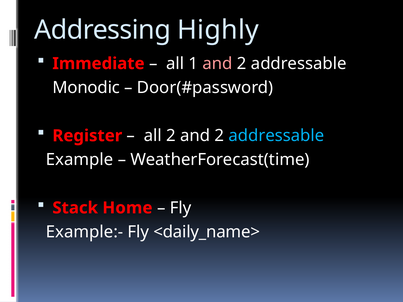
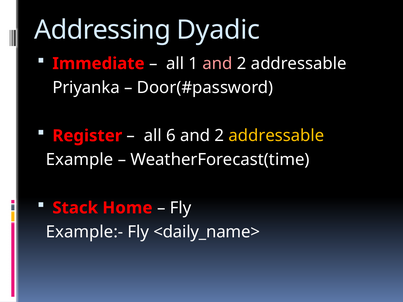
Highly: Highly -> Dyadic (218, 30)
Monodic: Monodic -> Priyanka (86, 88)
all 2: 2 -> 6 (171, 136)
addressable colour: light blue -> yellow (276, 136)
